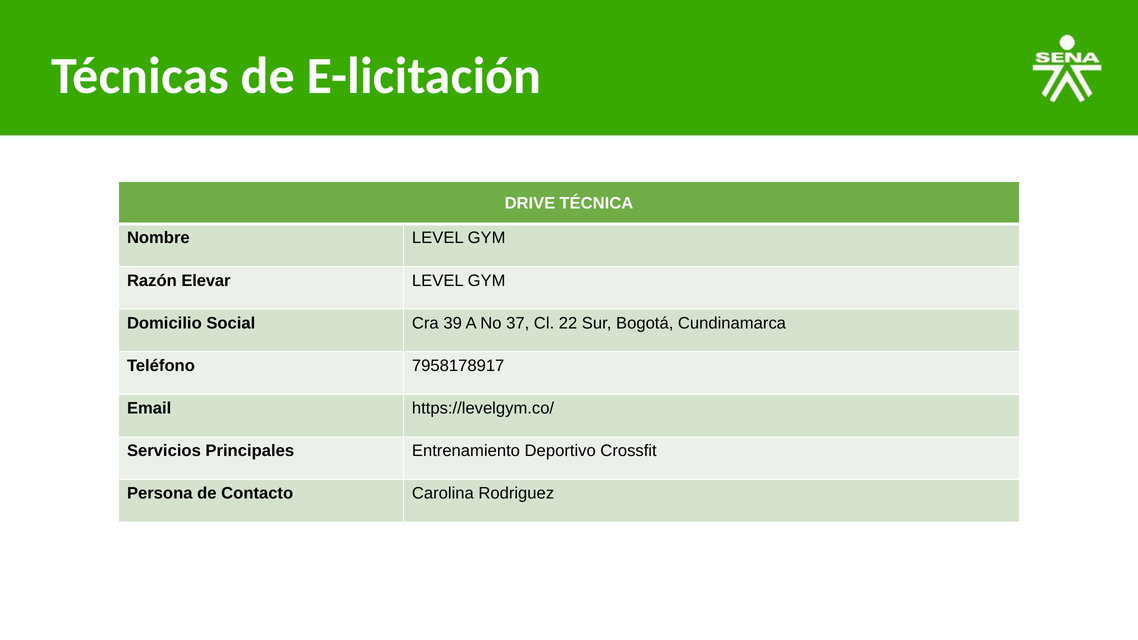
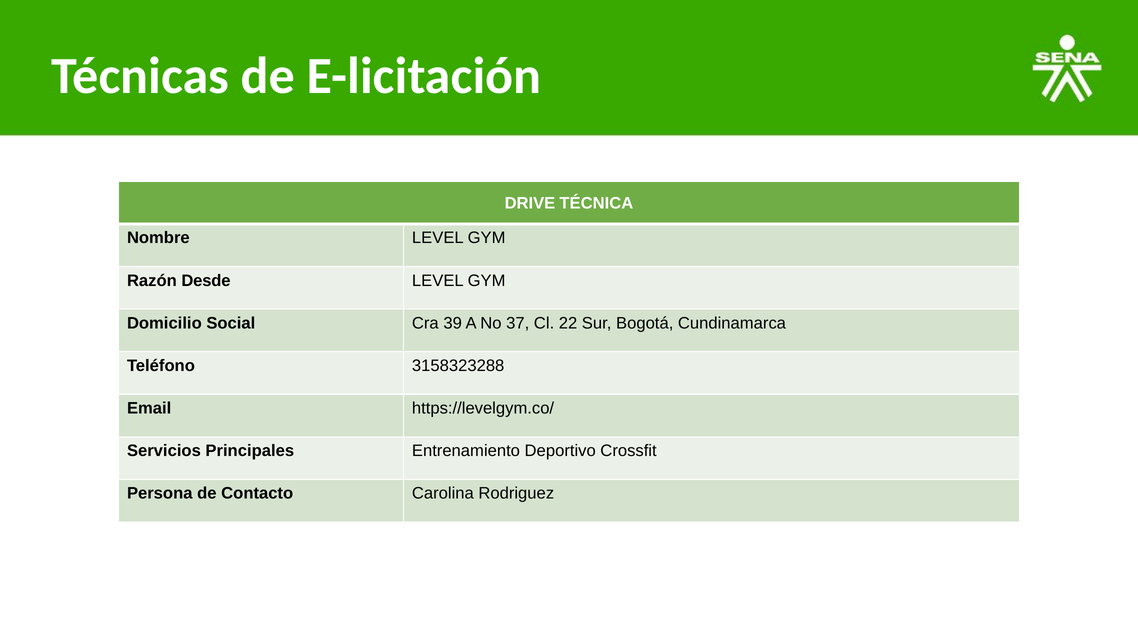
Elevar: Elevar -> Desde (206, 281)
7958178917: 7958178917 -> 3158323288 (458, 366)
